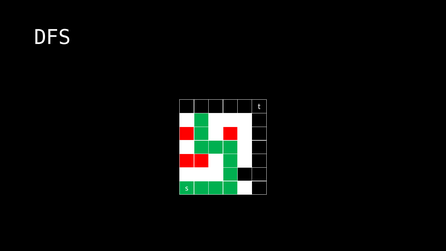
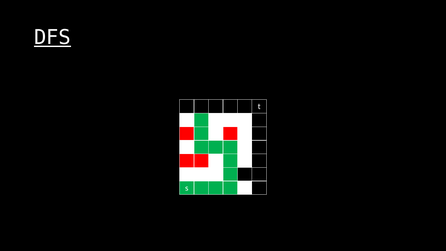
DFS underline: none -> present (52, 37)
